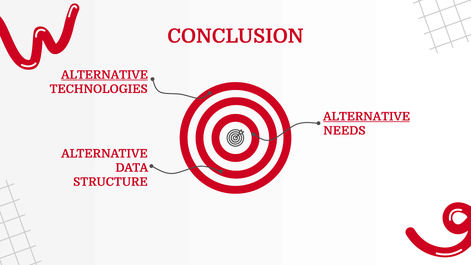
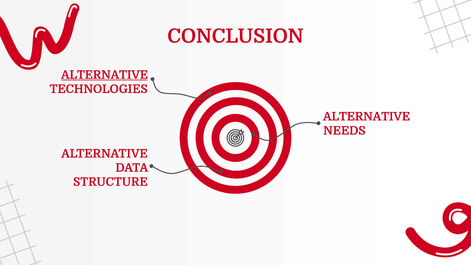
ALTERNATIVE underline: present -> none (367, 117)
